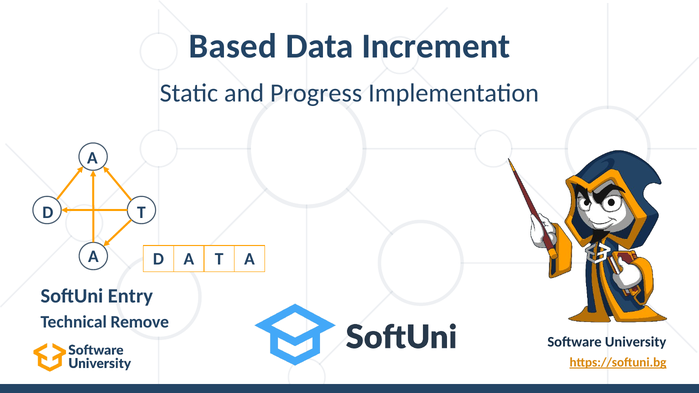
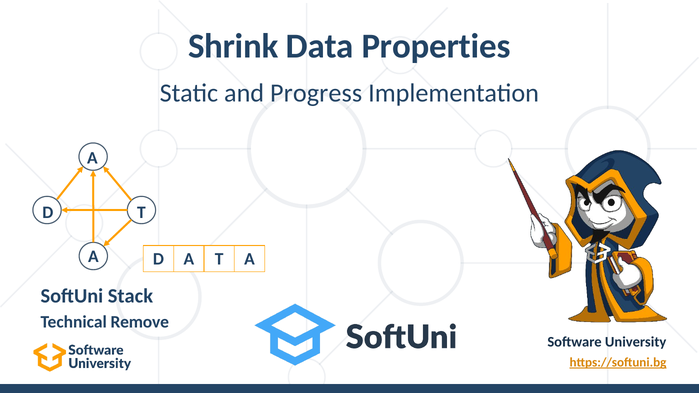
Based: Based -> Shrink (233, 46)
Increment: Increment -> Properties (436, 46)
Entry: Entry -> Stack (130, 296)
